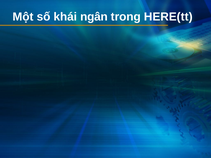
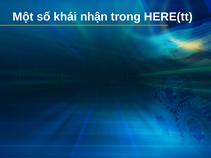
ngân: ngân -> nhận (94, 17)
